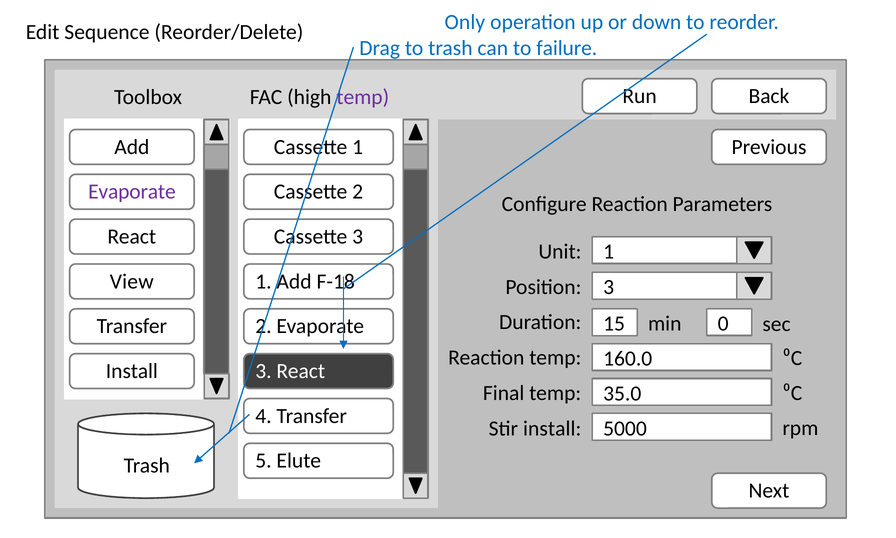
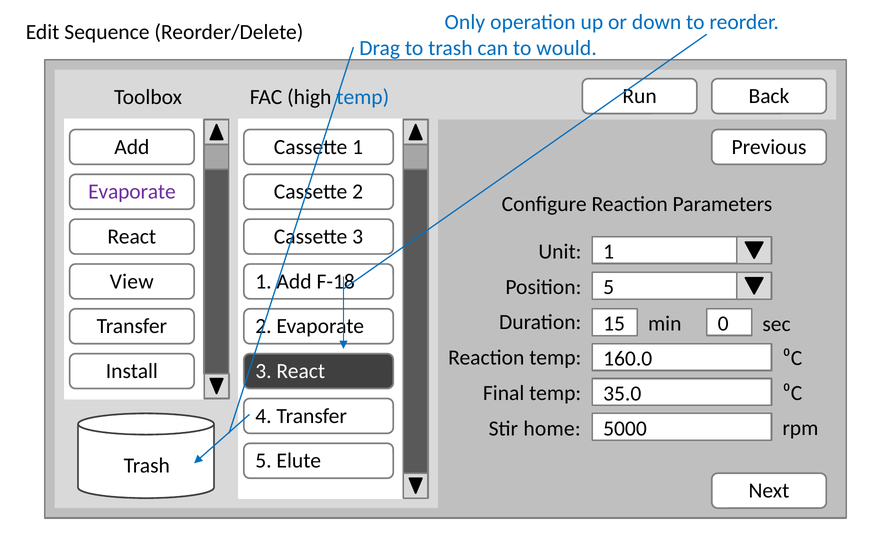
failure: failure -> would (567, 48)
temp colour: purple -> blue (363, 97)
Position 3: 3 -> 5 (609, 287)
Stir install: install -> home (552, 428)
